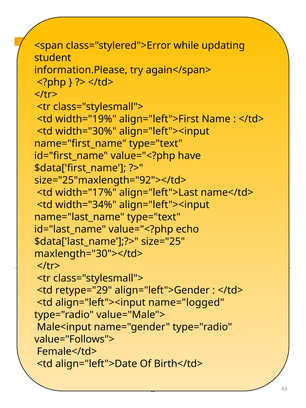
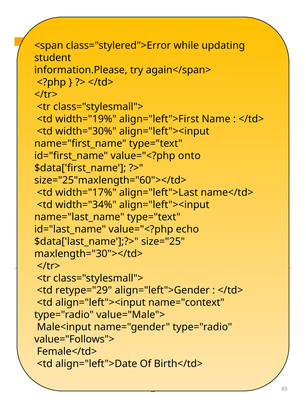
have: have -> onto (189, 156)
size="25"maxlength="92"></td>: size="25"maxlength="92"></td> -> size="25"maxlength="60"></td> (110, 180)
name="logged: name="logged -> name="context (186, 303)
